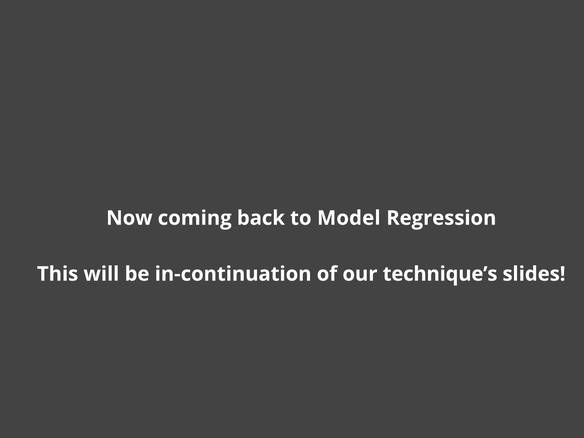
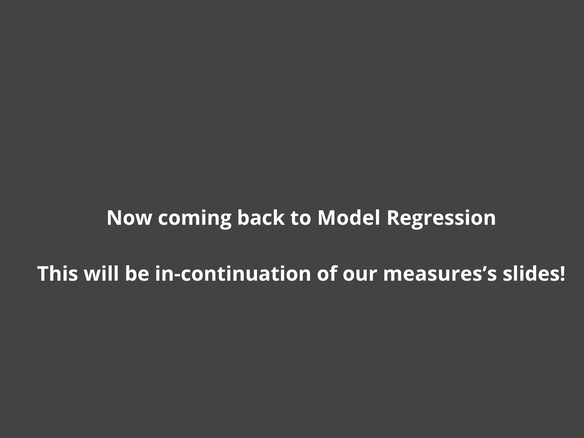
technique’s: technique’s -> measures’s (440, 274)
